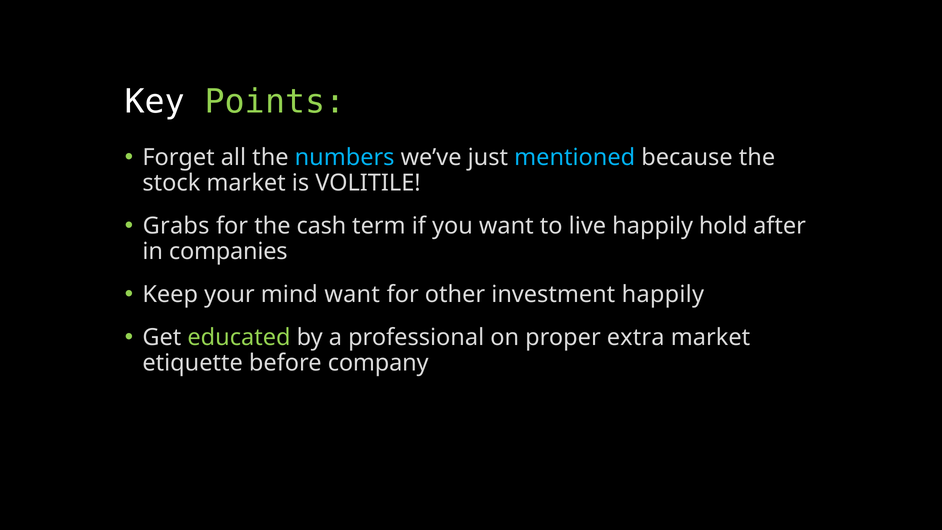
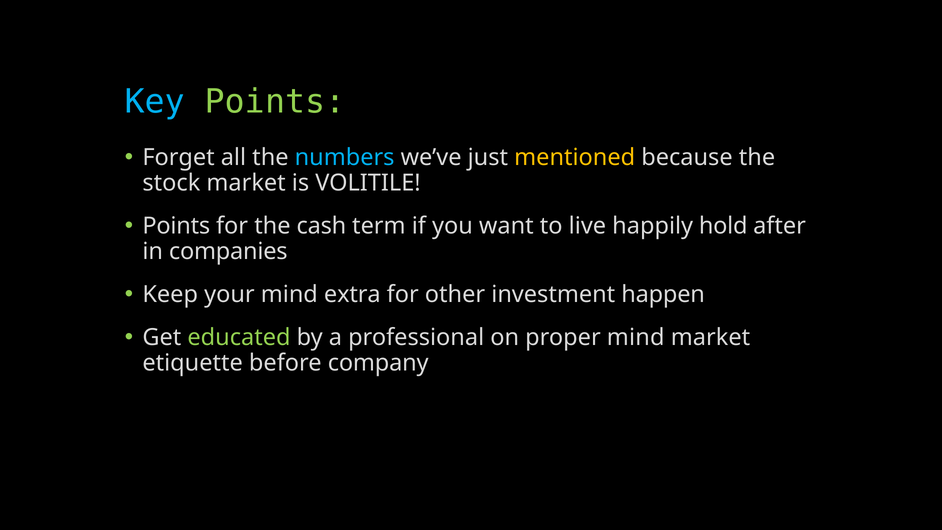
Key colour: white -> light blue (155, 102)
mentioned colour: light blue -> yellow (575, 157)
Grabs: Grabs -> Points (176, 226)
mind want: want -> extra (352, 294)
investment happily: happily -> happen (663, 294)
proper extra: extra -> mind (636, 338)
